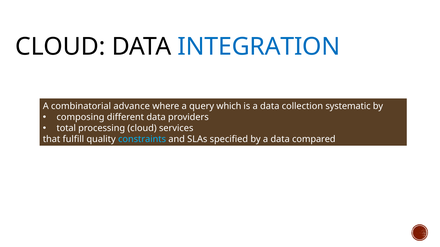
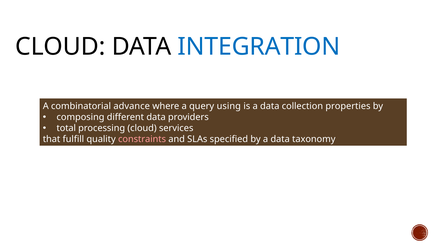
which: which -> using (229, 106)
systematic: systematic -> properties (348, 106)
constraints colour: light blue -> pink (142, 139)
compared: compared -> taxonomy (314, 139)
